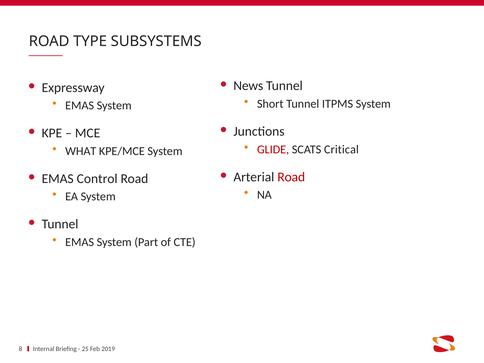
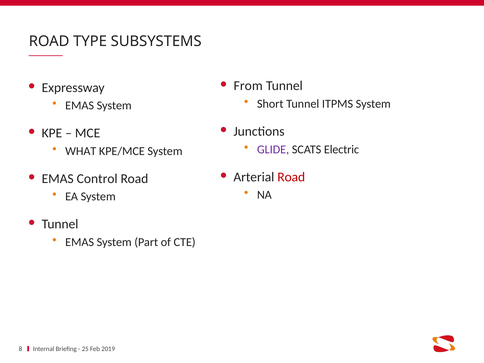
News: News -> From (248, 86)
GLIDE colour: red -> purple (273, 149)
Critical: Critical -> Electric (342, 149)
